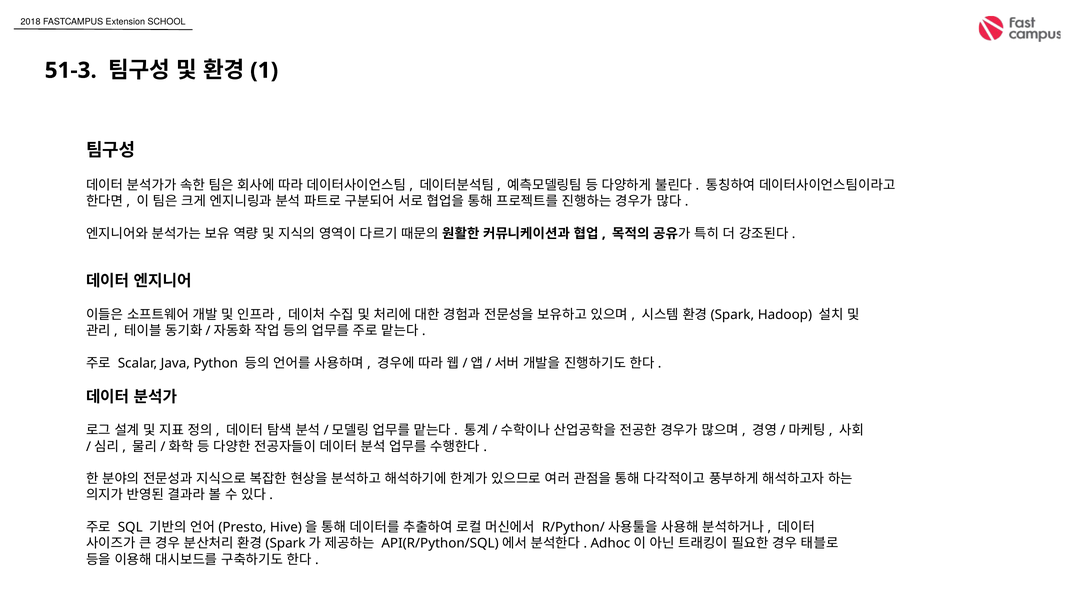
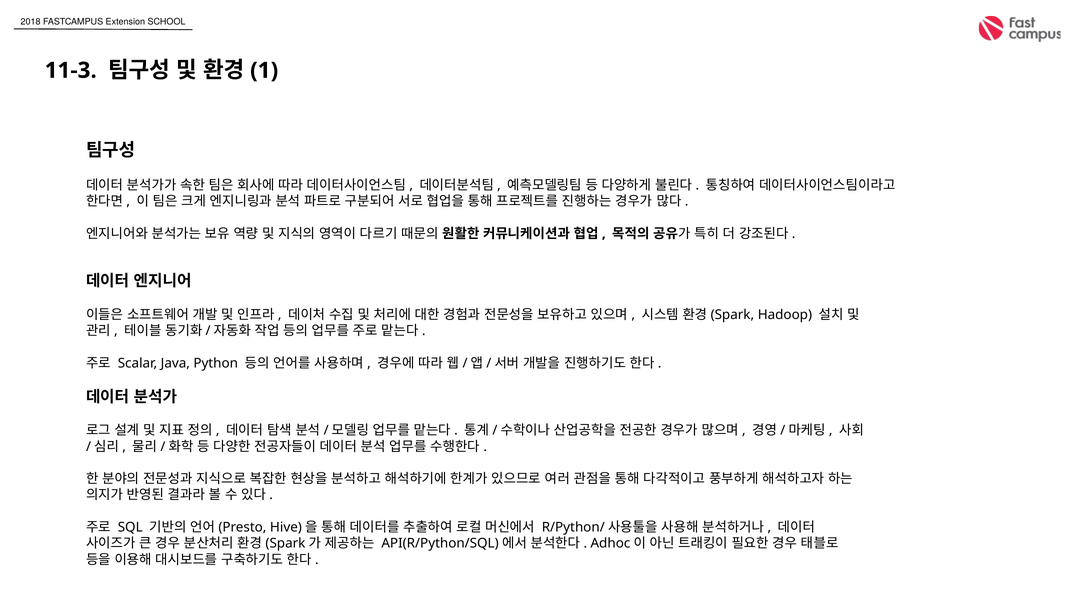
51-3: 51-3 -> 11-3 (71, 70)
